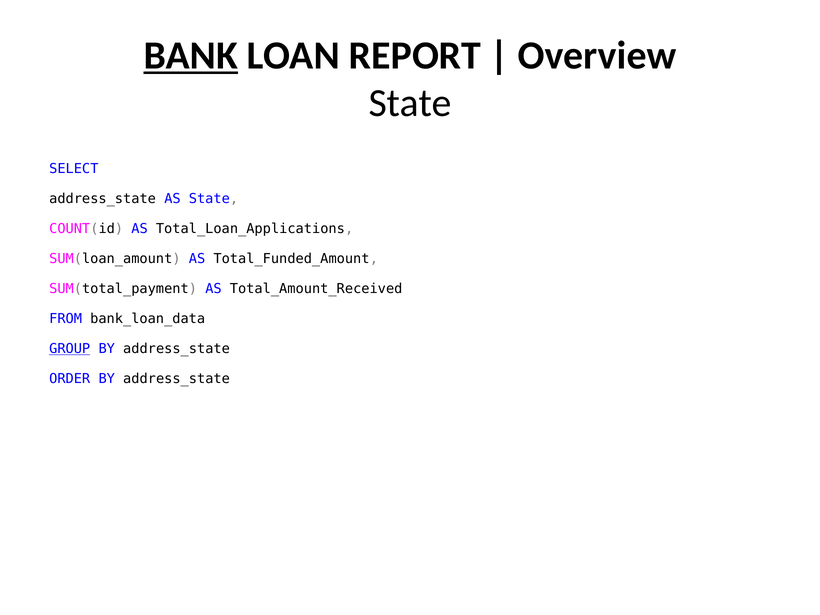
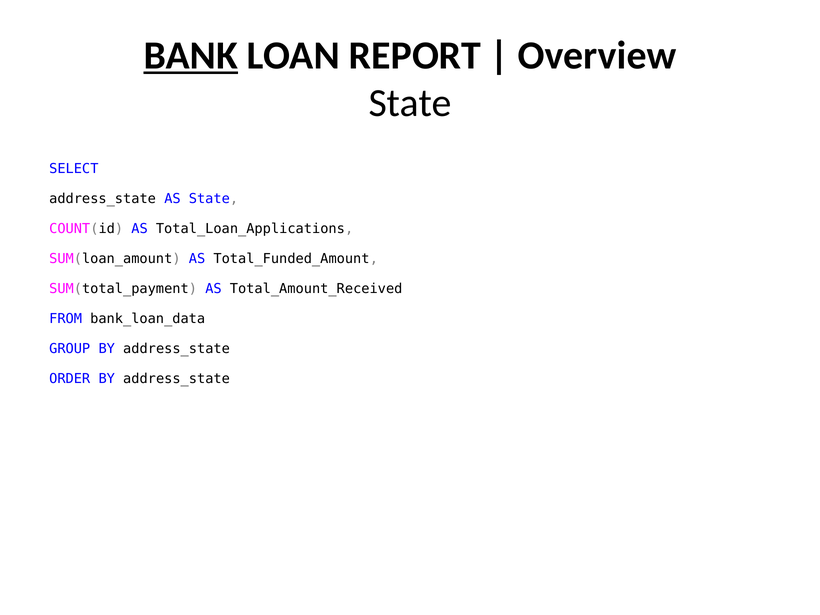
GROUP underline: present -> none (70, 349)
